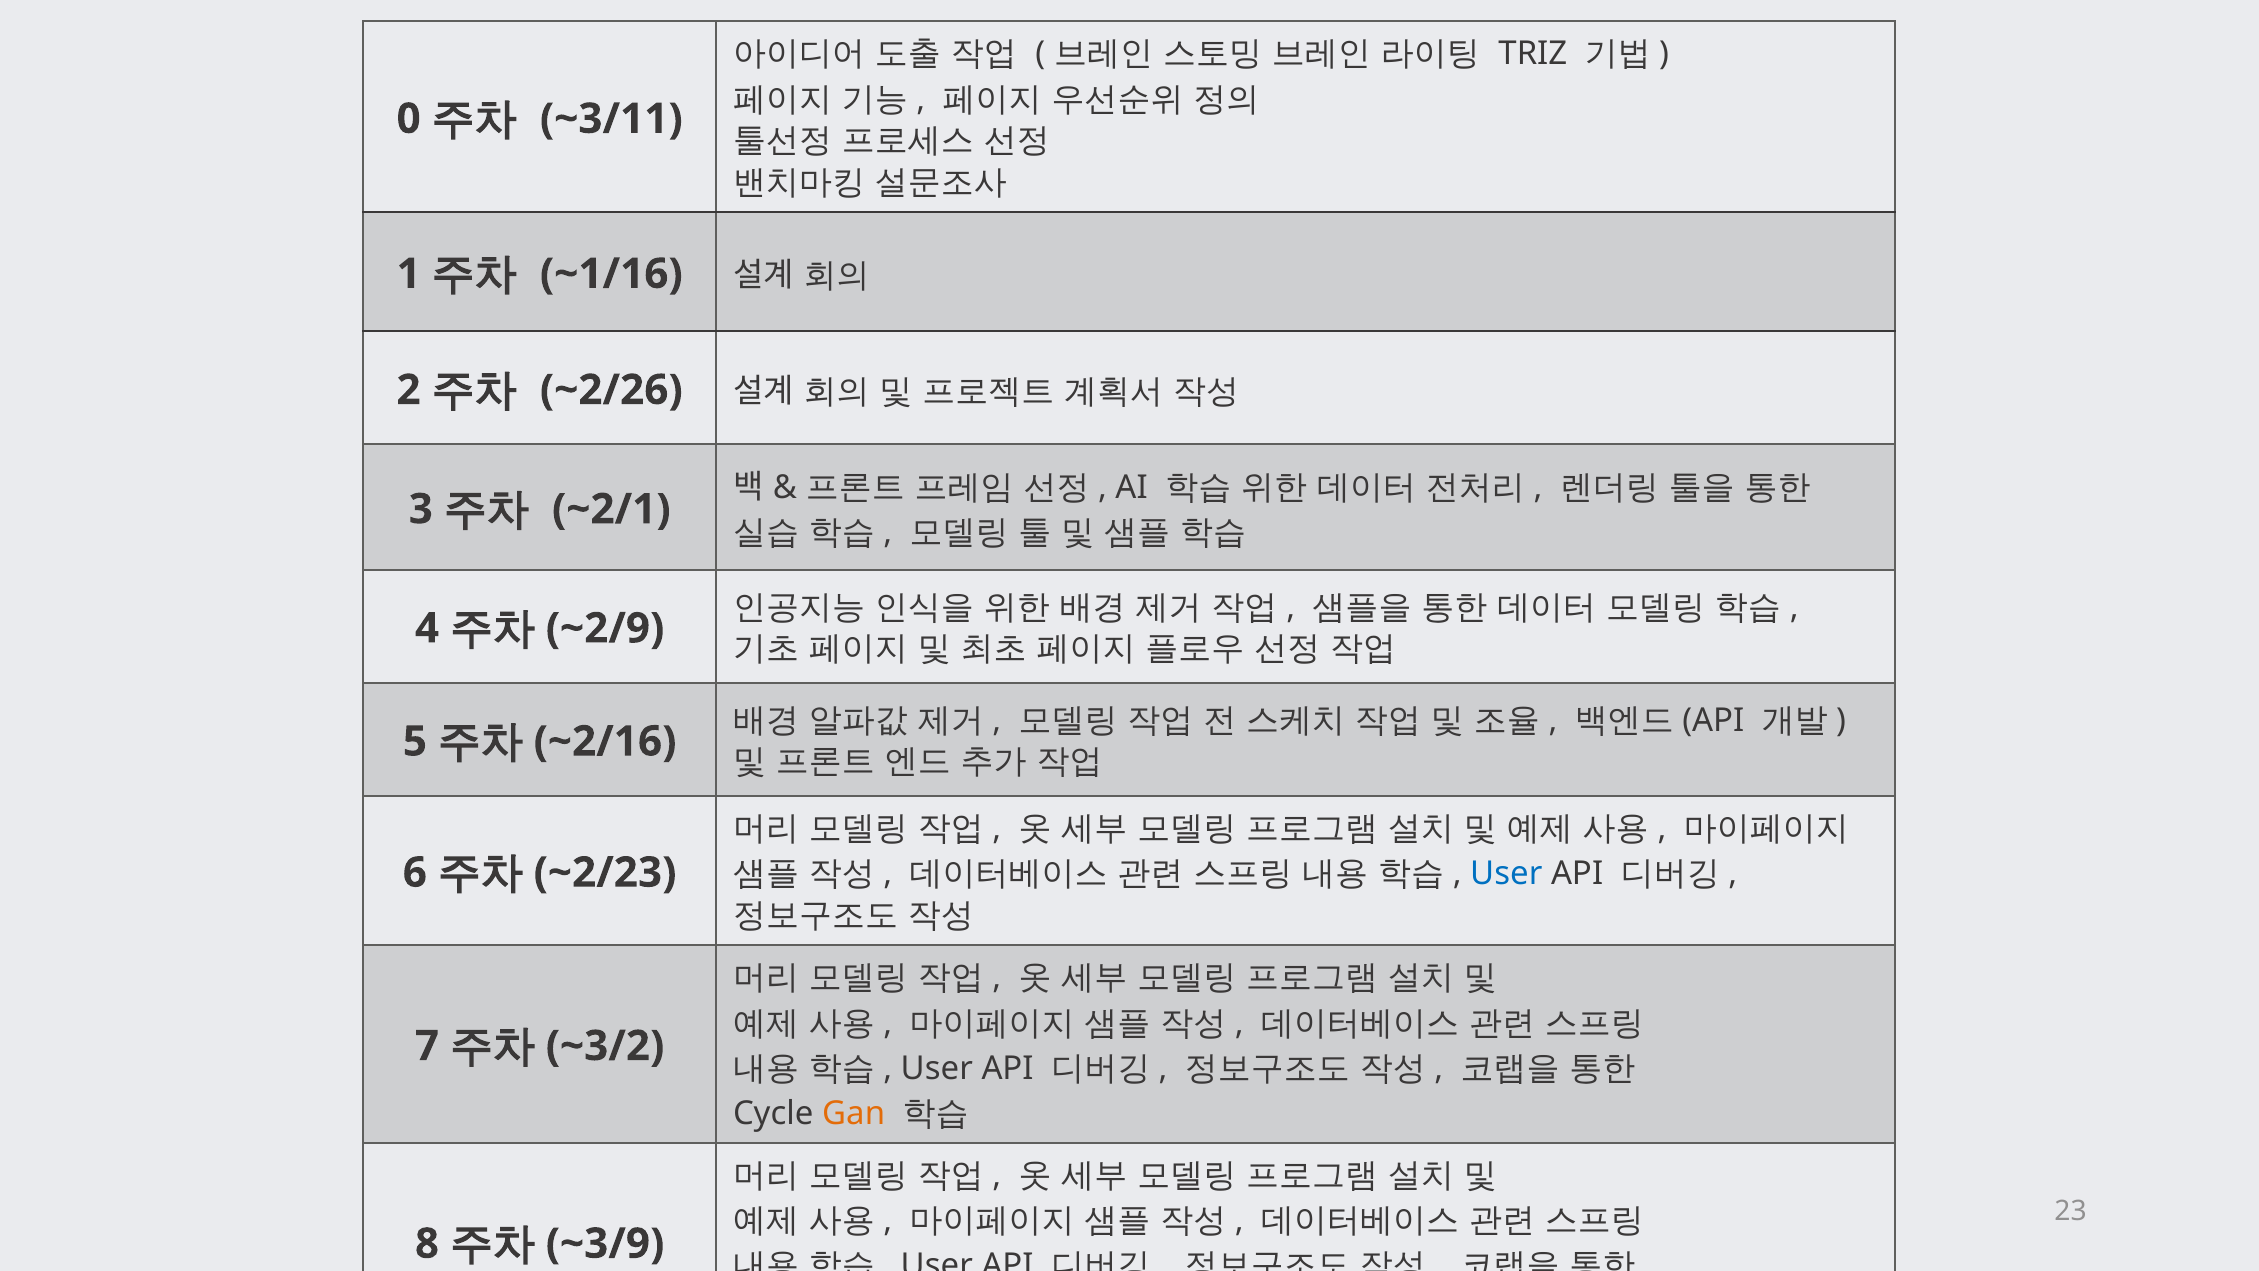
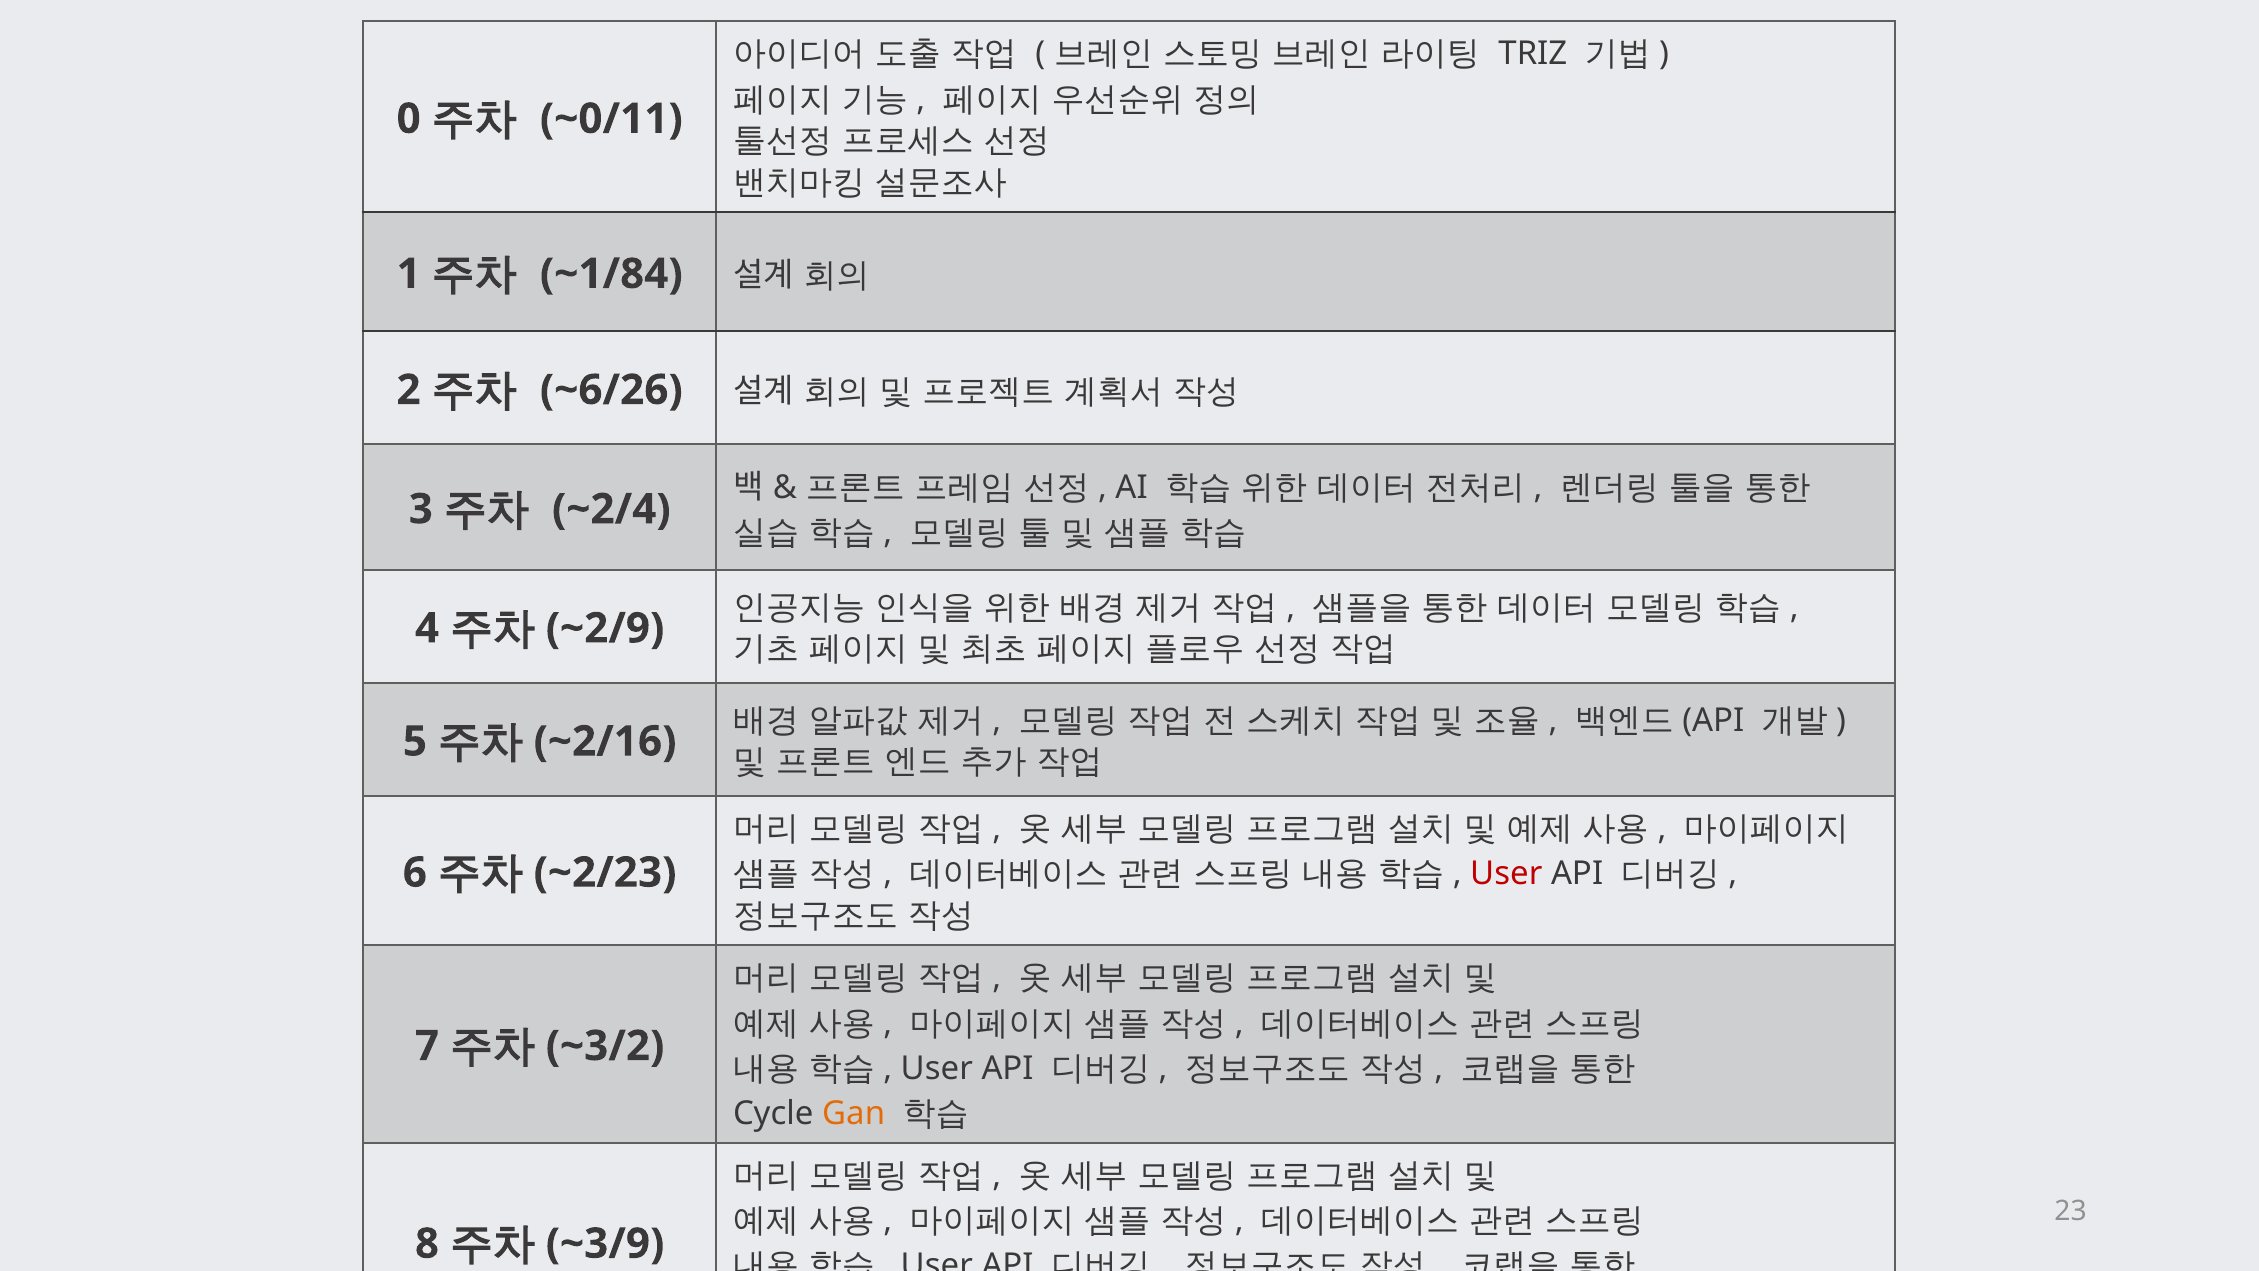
~3/11: ~3/11 -> ~0/11 (611, 119)
~1/16: ~1/16 -> ~1/84 (611, 274)
~2/26: ~2/26 -> ~6/26 (611, 390)
~2/1: ~2/1 -> ~2/4 (611, 509)
User colour: blue -> red (1506, 874)
